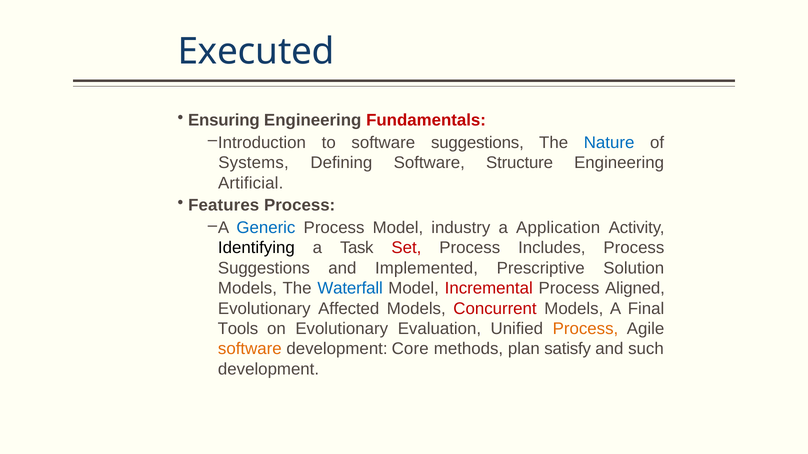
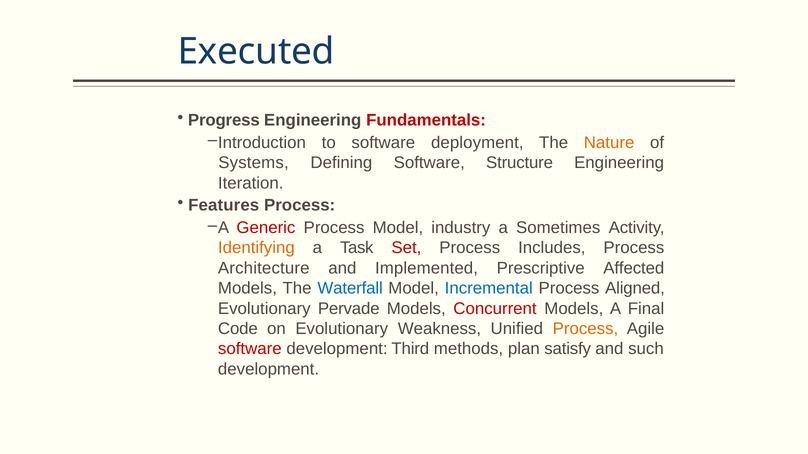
Ensuring: Ensuring -> Progress (224, 120)
software suggestions: suggestions -> deployment (477, 143)
Nature colour: blue -> orange (609, 143)
Artificial: Artificial -> Iteration (251, 183)
Generic colour: blue -> red (266, 228)
Application: Application -> Sometimes (558, 228)
Identifying colour: black -> orange (256, 248)
Suggestions: Suggestions -> Architecture (264, 268)
Solution: Solution -> Affected (634, 268)
Incremental colour: red -> blue (489, 289)
Affected: Affected -> Pervade (349, 309)
Tools: Tools -> Code (238, 329)
Evaluation: Evaluation -> Weakness (439, 329)
software colour: orange -> red (250, 349)
Core: Core -> Third (410, 349)
